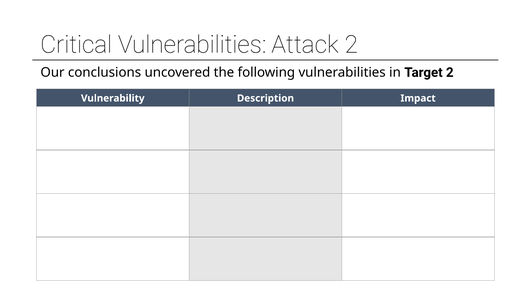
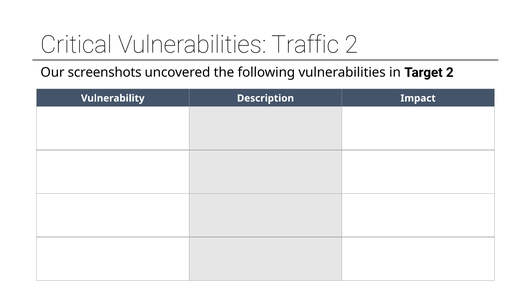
Attack: Attack -> Traffic (305, 45)
conclusions: conclusions -> screenshots (105, 72)
